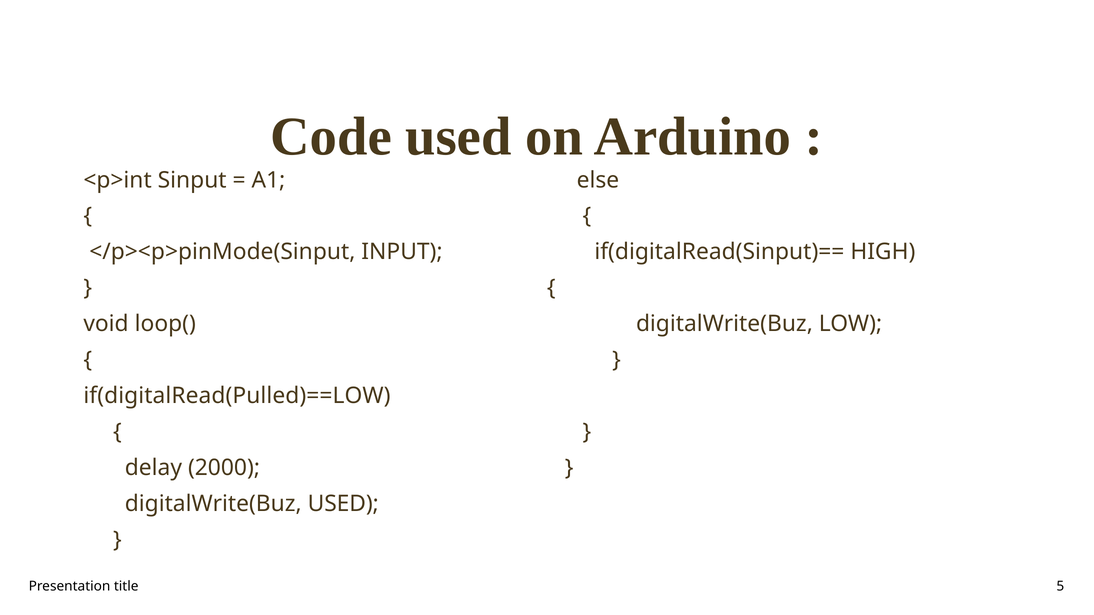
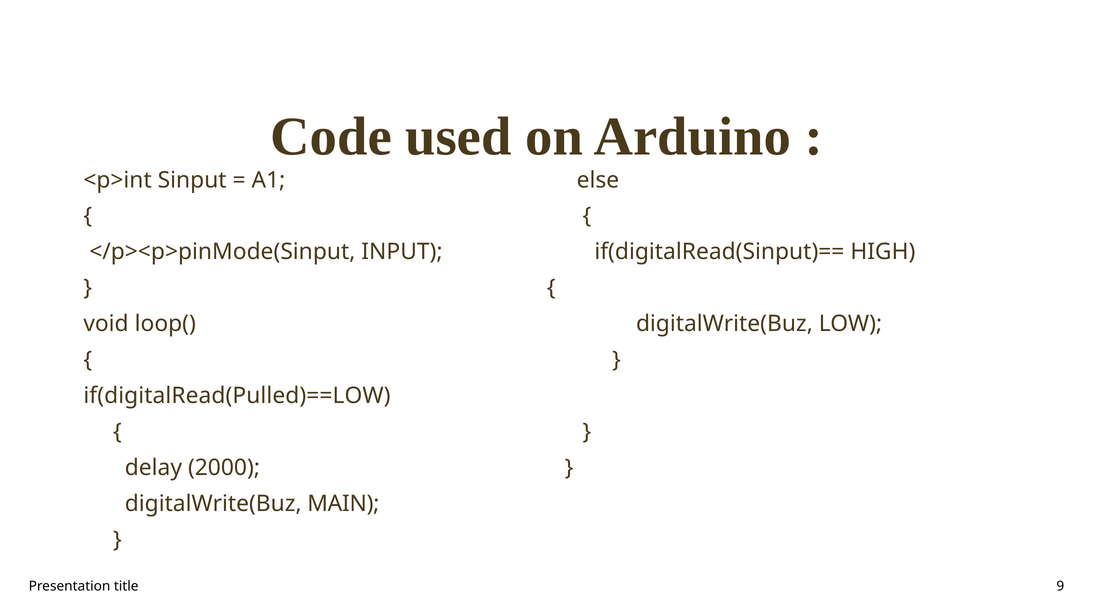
digitalWrite(Buz USED: USED -> MAIN (343, 504)
5: 5 -> 9 (1060, 587)
